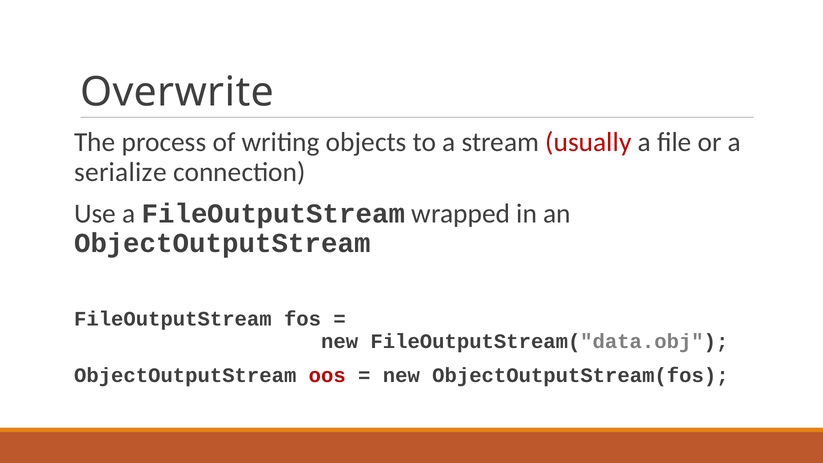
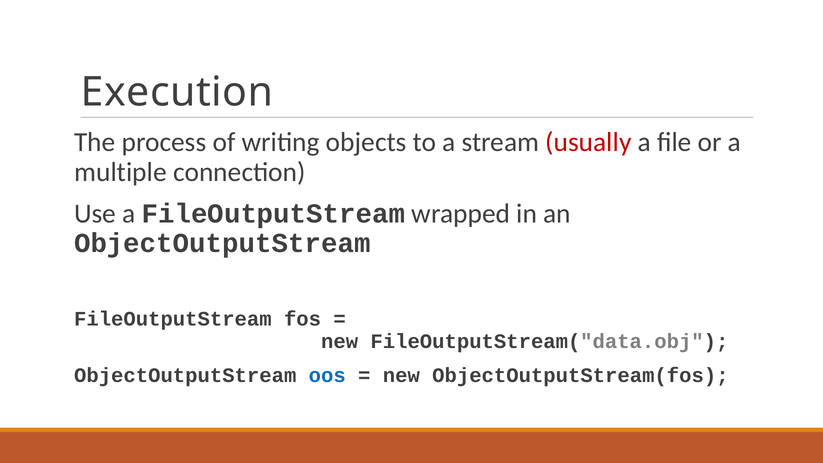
Overwrite: Overwrite -> Execution (177, 92)
serialize: serialize -> multiple (121, 172)
oos colour: red -> blue (327, 376)
